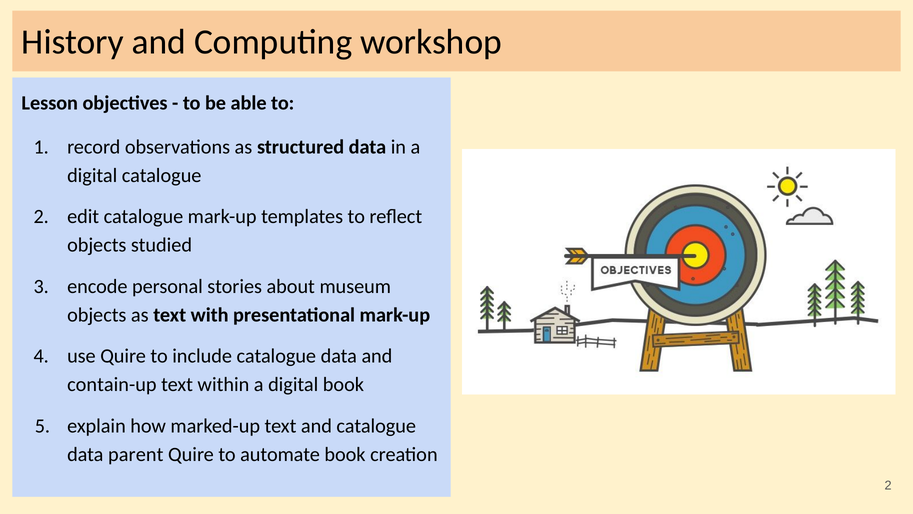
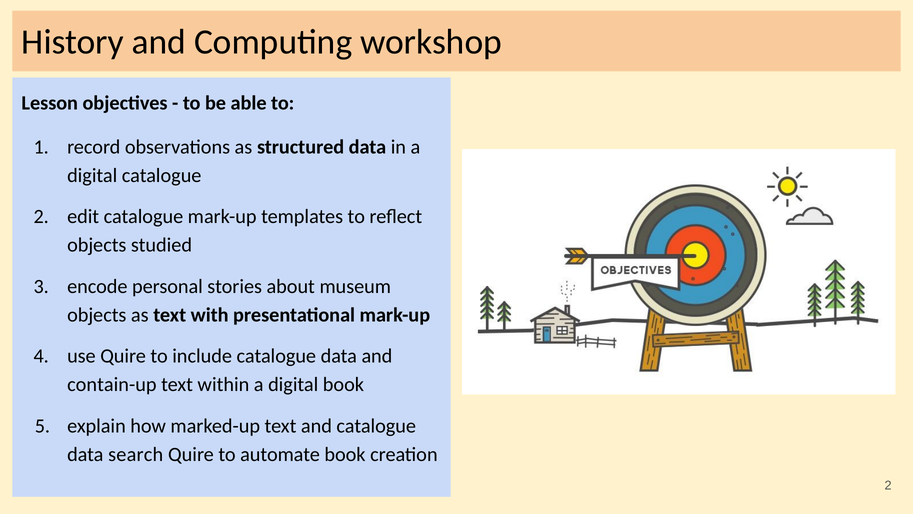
parent: parent -> search (136, 454)
